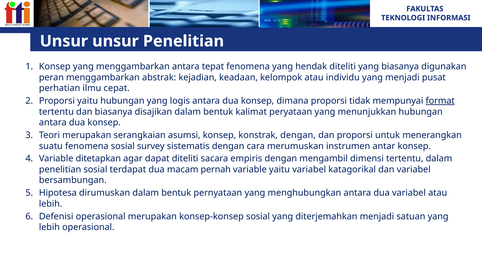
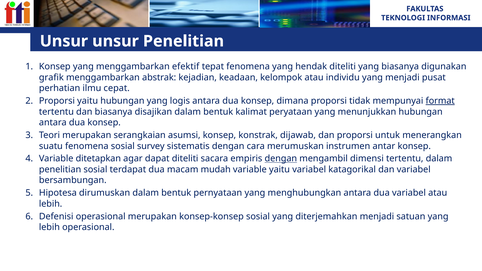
menggambarkan antara: antara -> efektif (186, 67)
peran: peran -> grafik (51, 77)
konstrak dengan: dengan -> dijawab (298, 135)
dengan underline: none -> present (281, 159)
pernah: pernah -> mudah (216, 170)
